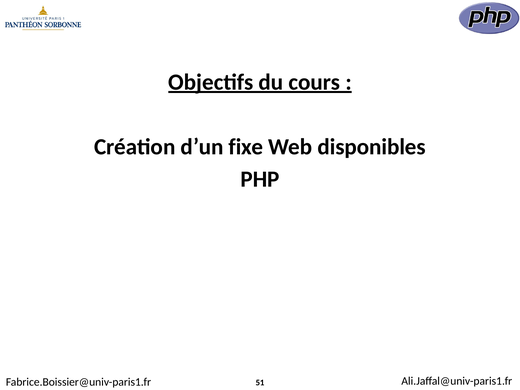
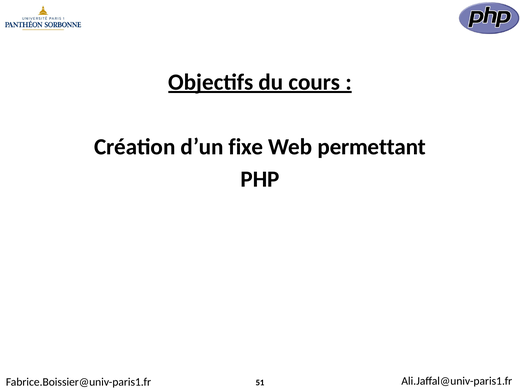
disponibles: disponibles -> permettant (372, 147)
